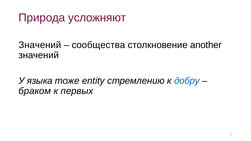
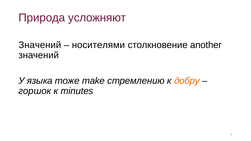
сообщества: сообщества -> носителями (98, 45)
entity: entity -> make (93, 81)
добру colour: blue -> orange (187, 81)
браком: браком -> горшок (35, 91)
первых: первых -> minutes (77, 91)
